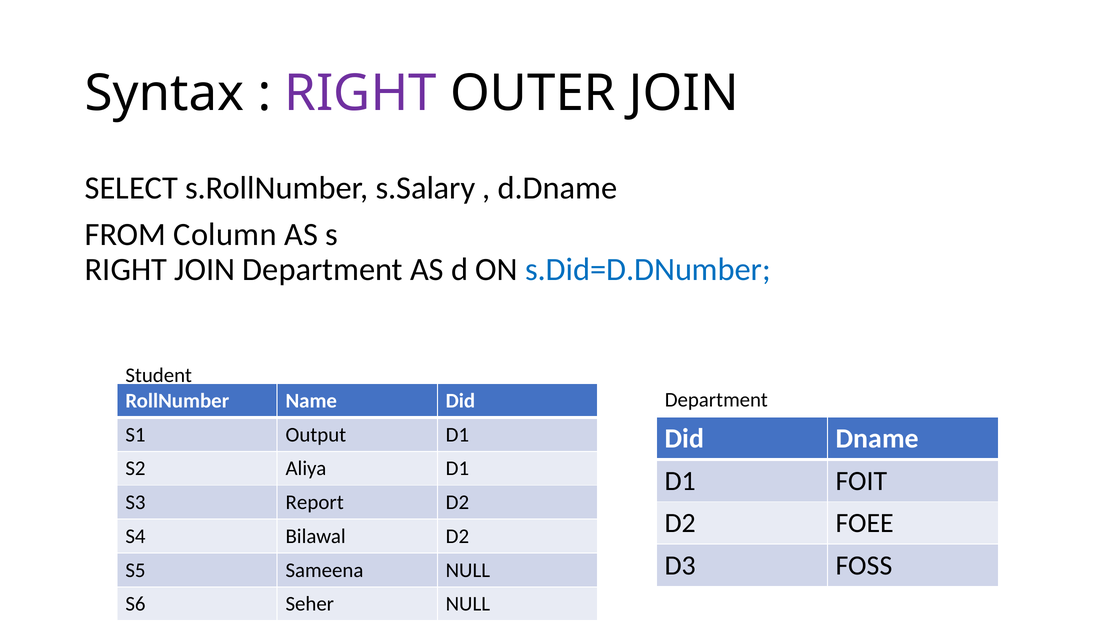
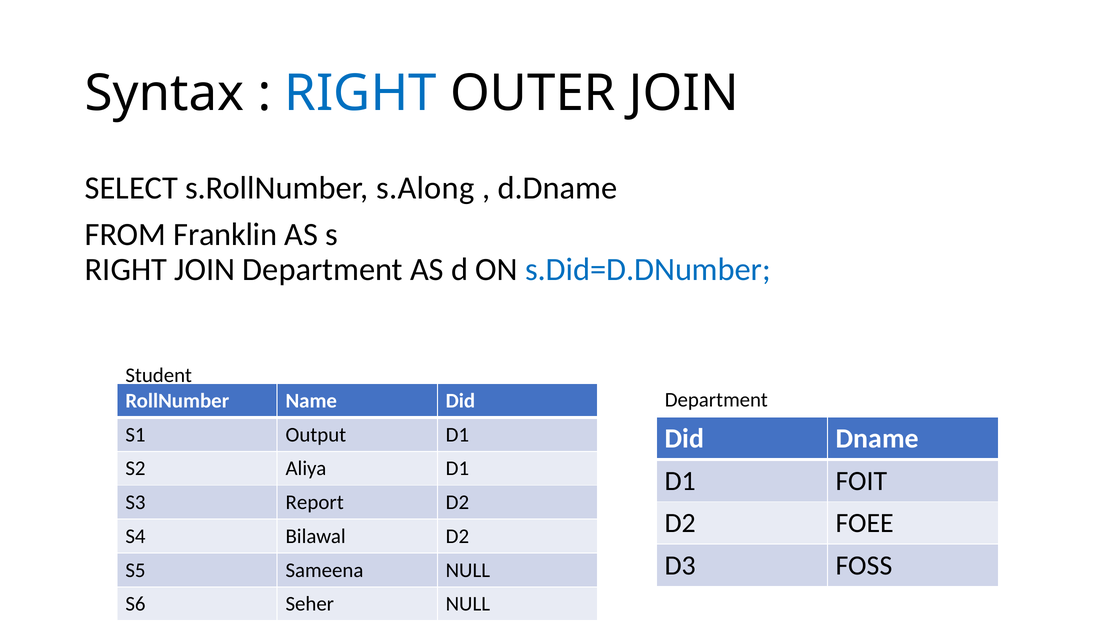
RIGHT colour: purple -> blue (361, 93)
s.Salary: s.Salary -> s.Along (425, 188)
Column: Column -> Franklin (225, 235)
